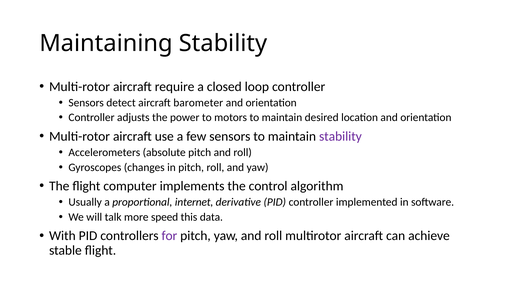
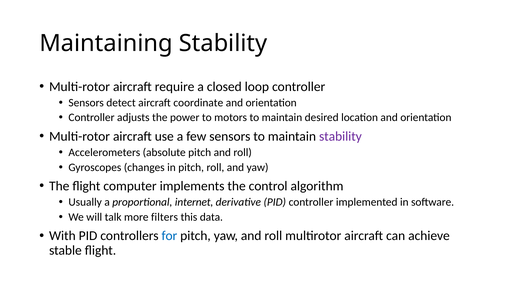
barometer: barometer -> coordinate (198, 103)
speed: speed -> filters (165, 217)
for colour: purple -> blue (169, 236)
